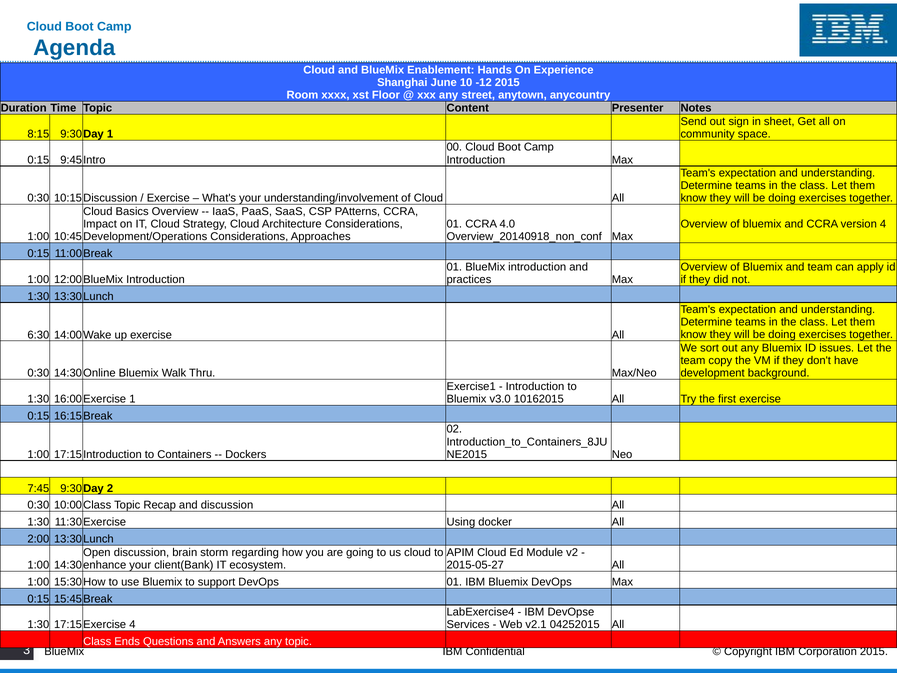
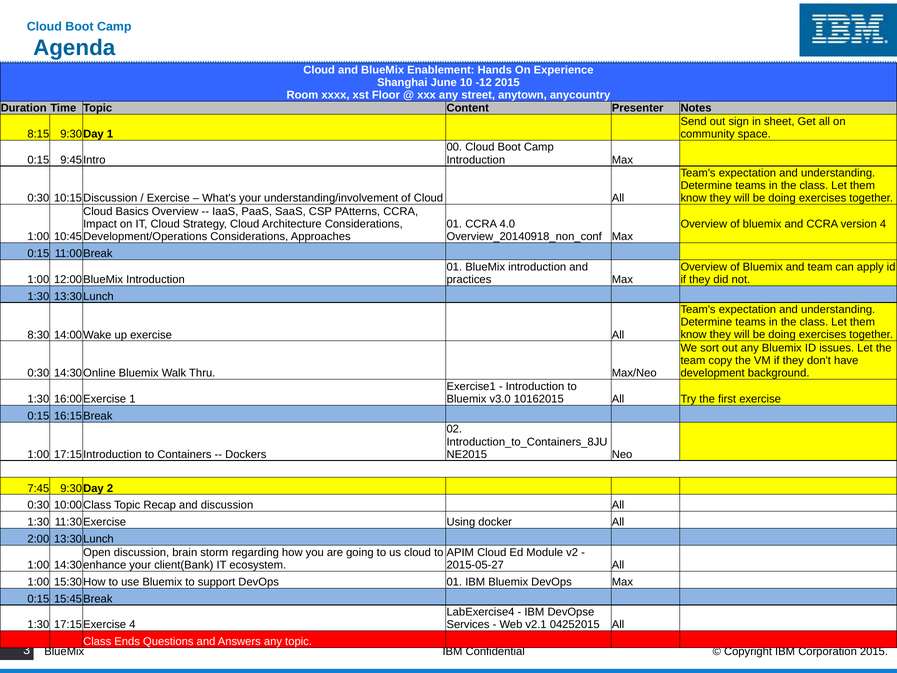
6:30: 6:30 -> 8:30 (38, 335)
